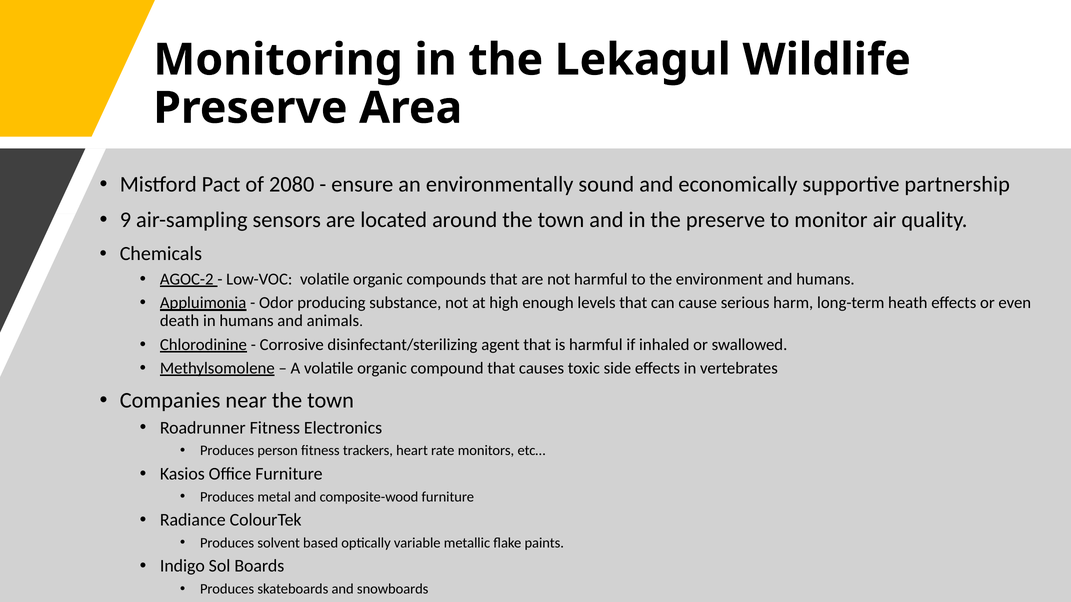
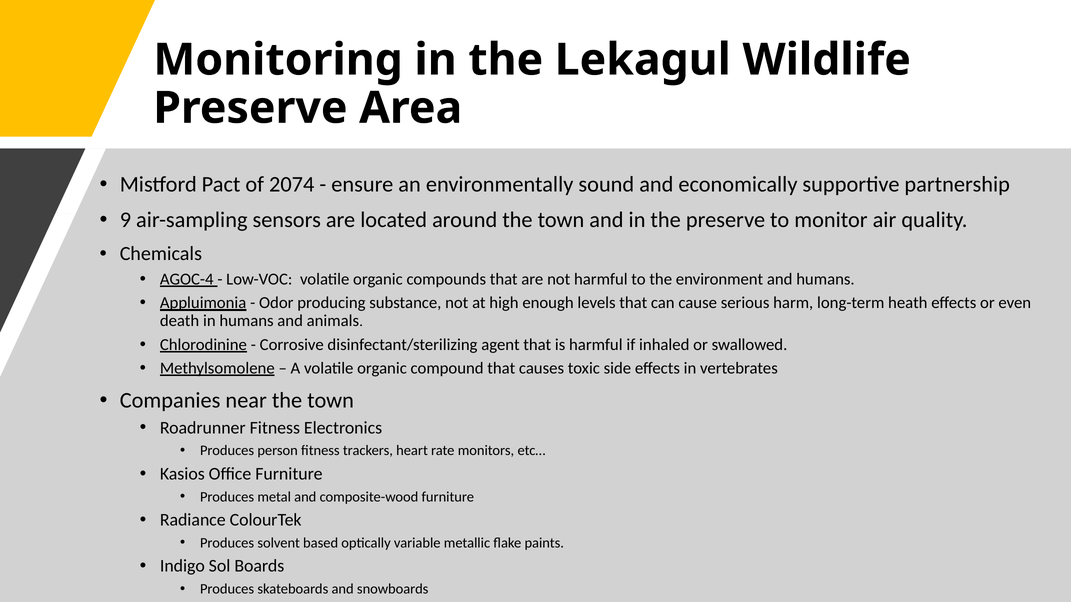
2080: 2080 -> 2074 (292, 185)
AGOC-2: AGOC-2 -> AGOC-4 (187, 279)
